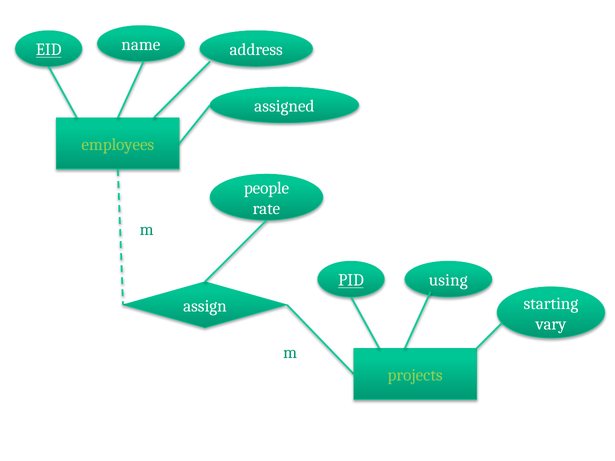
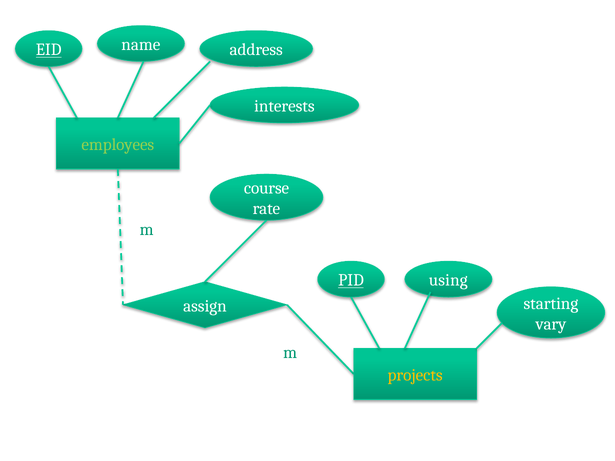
assigned: assigned -> interests (284, 106)
people: people -> course (267, 188)
projects colour: light green -> yellow (415, 375)
